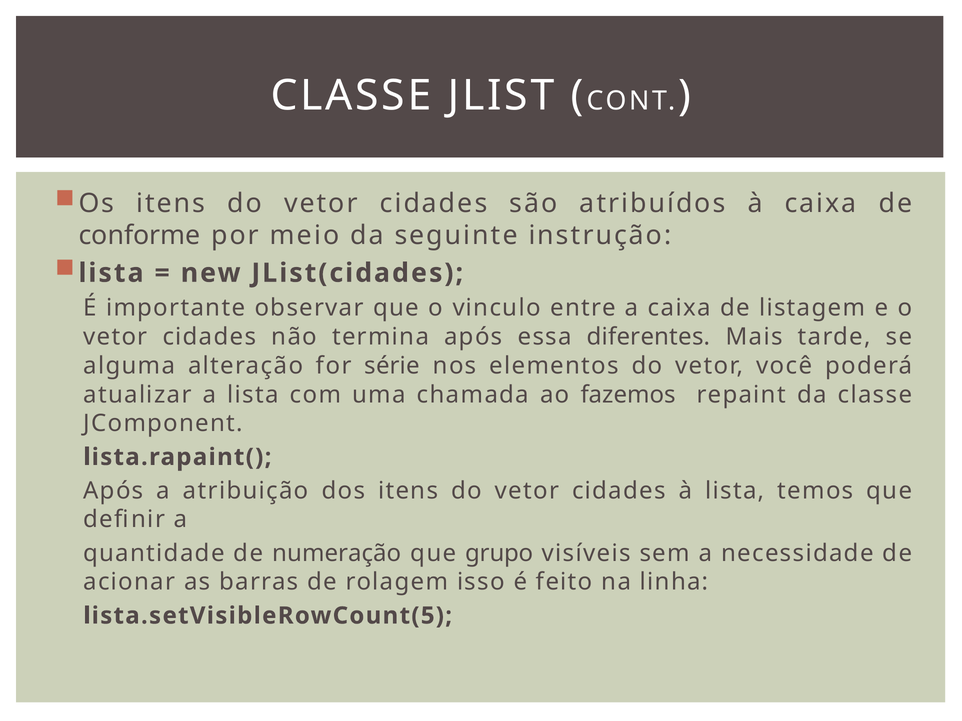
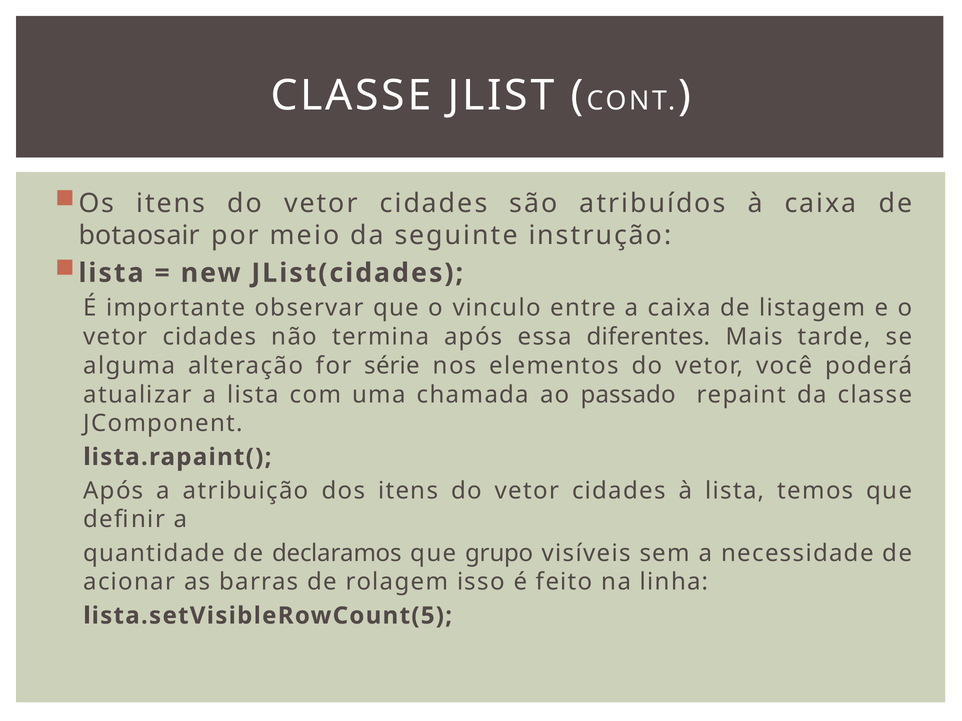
conforme: conforme -> botaosair (139, 236)
fazemos: fazemos -> passado (628, 395)
numeração: numeração -> declaramos (337, 554)
